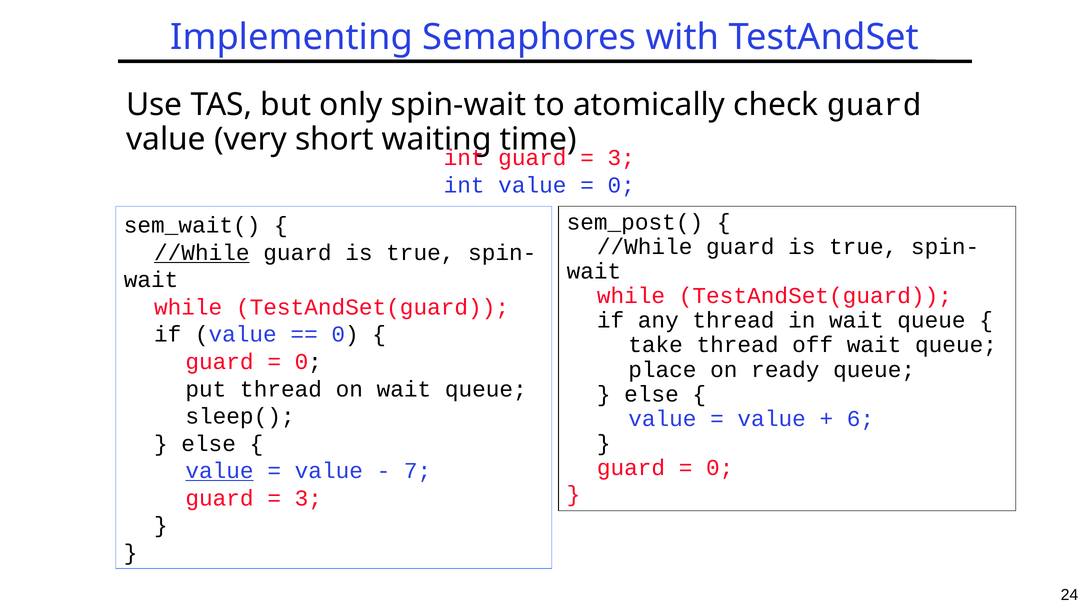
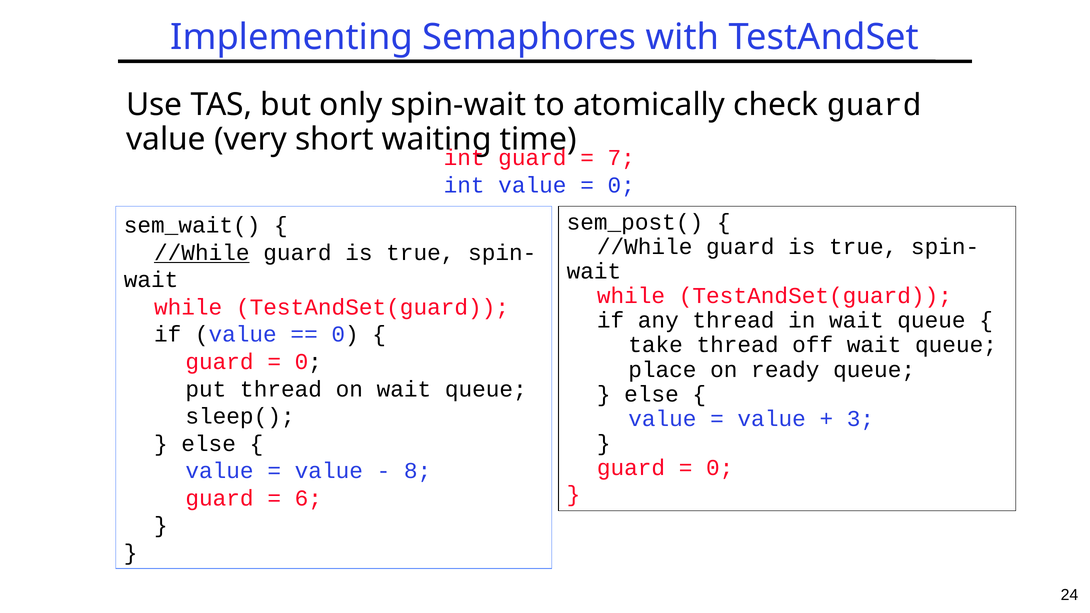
3: 3 -> 7 (621, 158)
6: 6 -> 3 (860, 419)
value underline: present -> none (220, 471)
7: 7 -> 8 (418, 471)
3: 3 -> 6 (308, 498)
